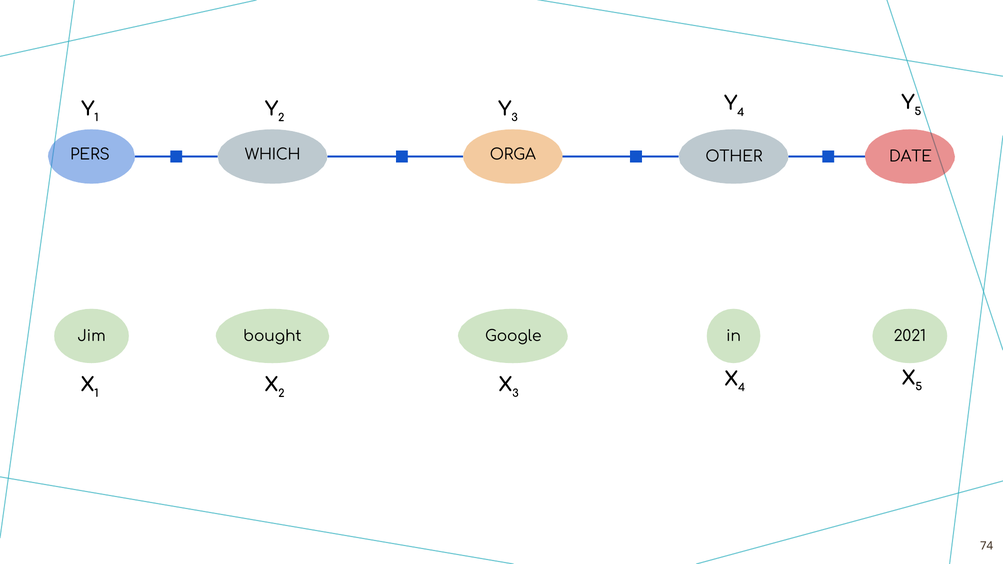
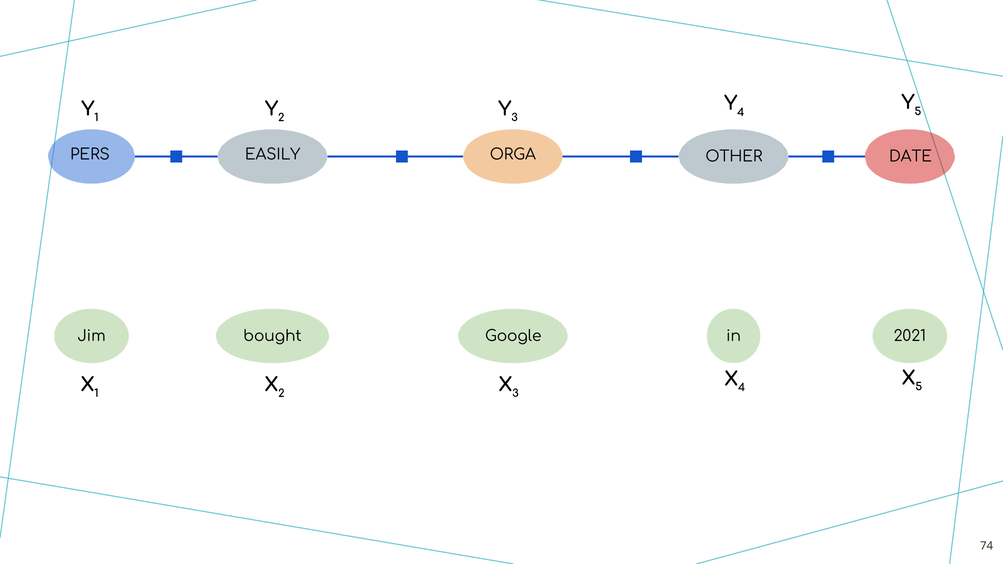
WHICH: WHICH -> EASILY (273, 155)
